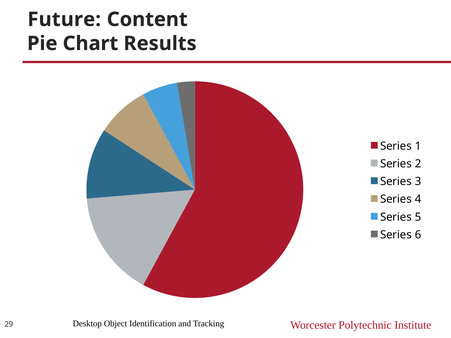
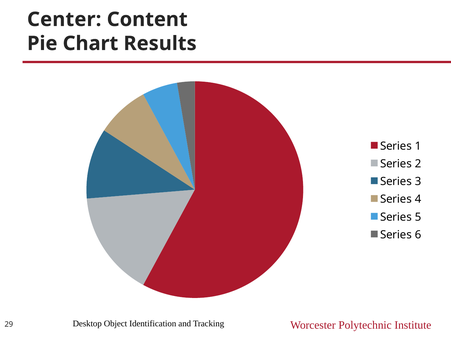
Future: Future -> Center (64, 19)
